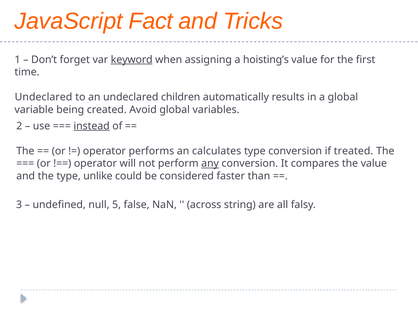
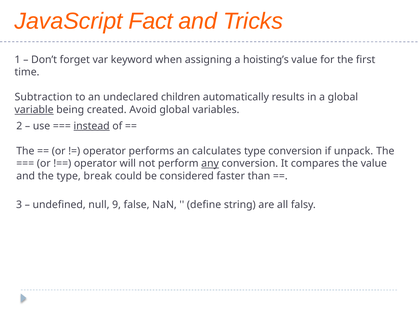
keyword underline: present -> none (132, 60)
Undeclared: Undeclared -> Subtraction (44, 97)
variable underline: none -> present (34, 110)
treated: treated -> unpack (354, 151)
unlike: unlike -> break (98, 176)
5: 5 -> 9 (117, 205)
across: across -> define (204, 205)
